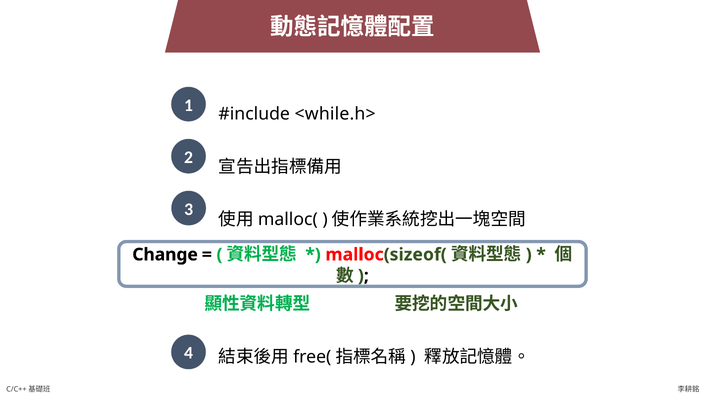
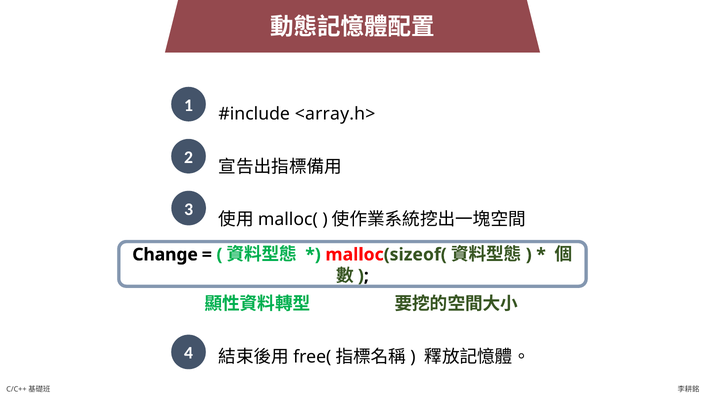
<while.h>: <while.h> -> <array.h> (335, 114)
